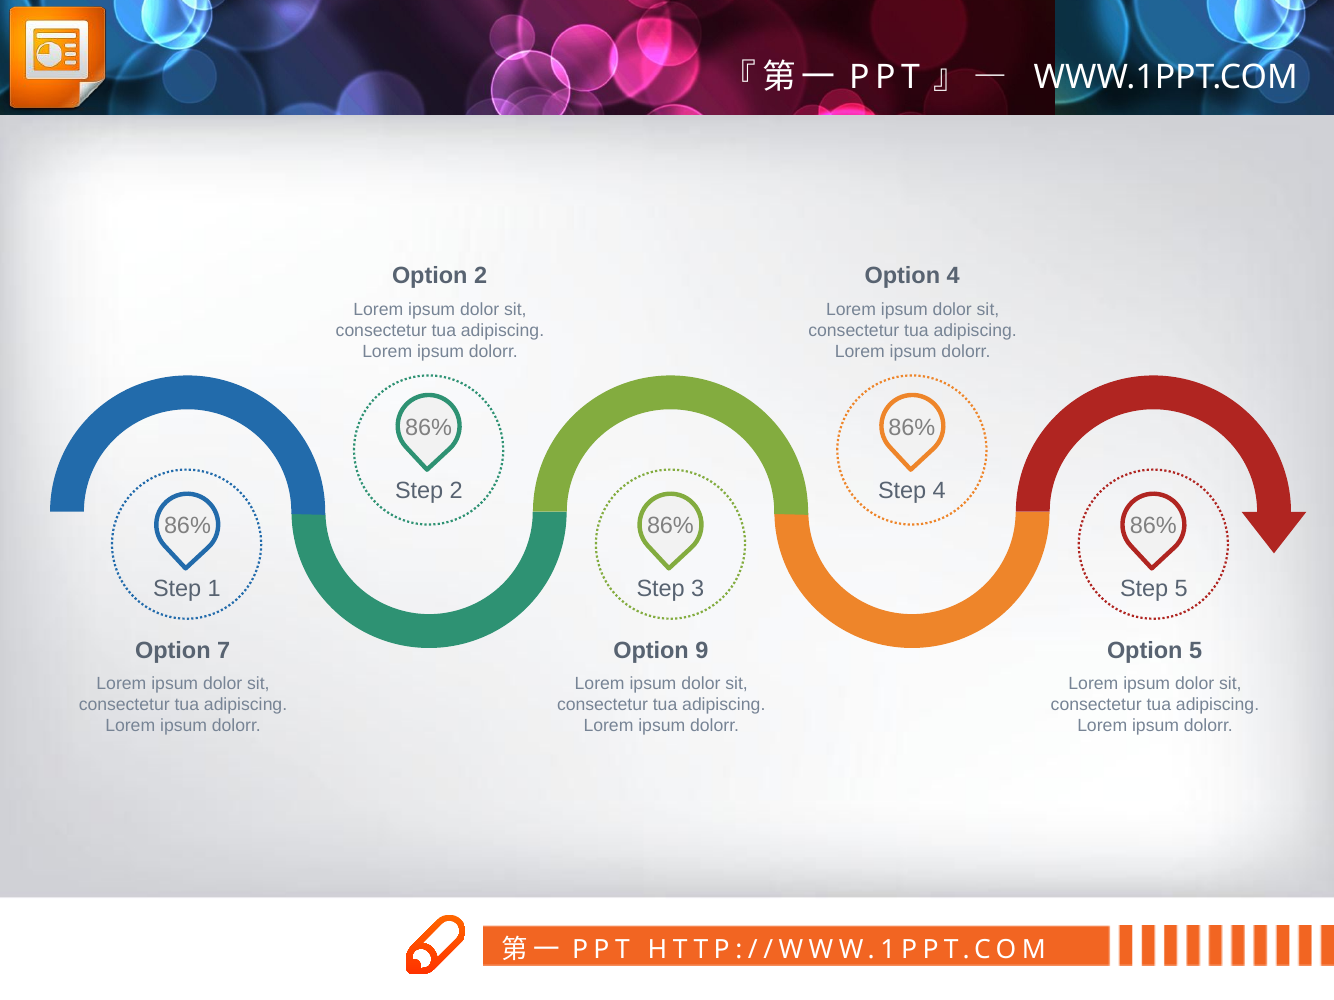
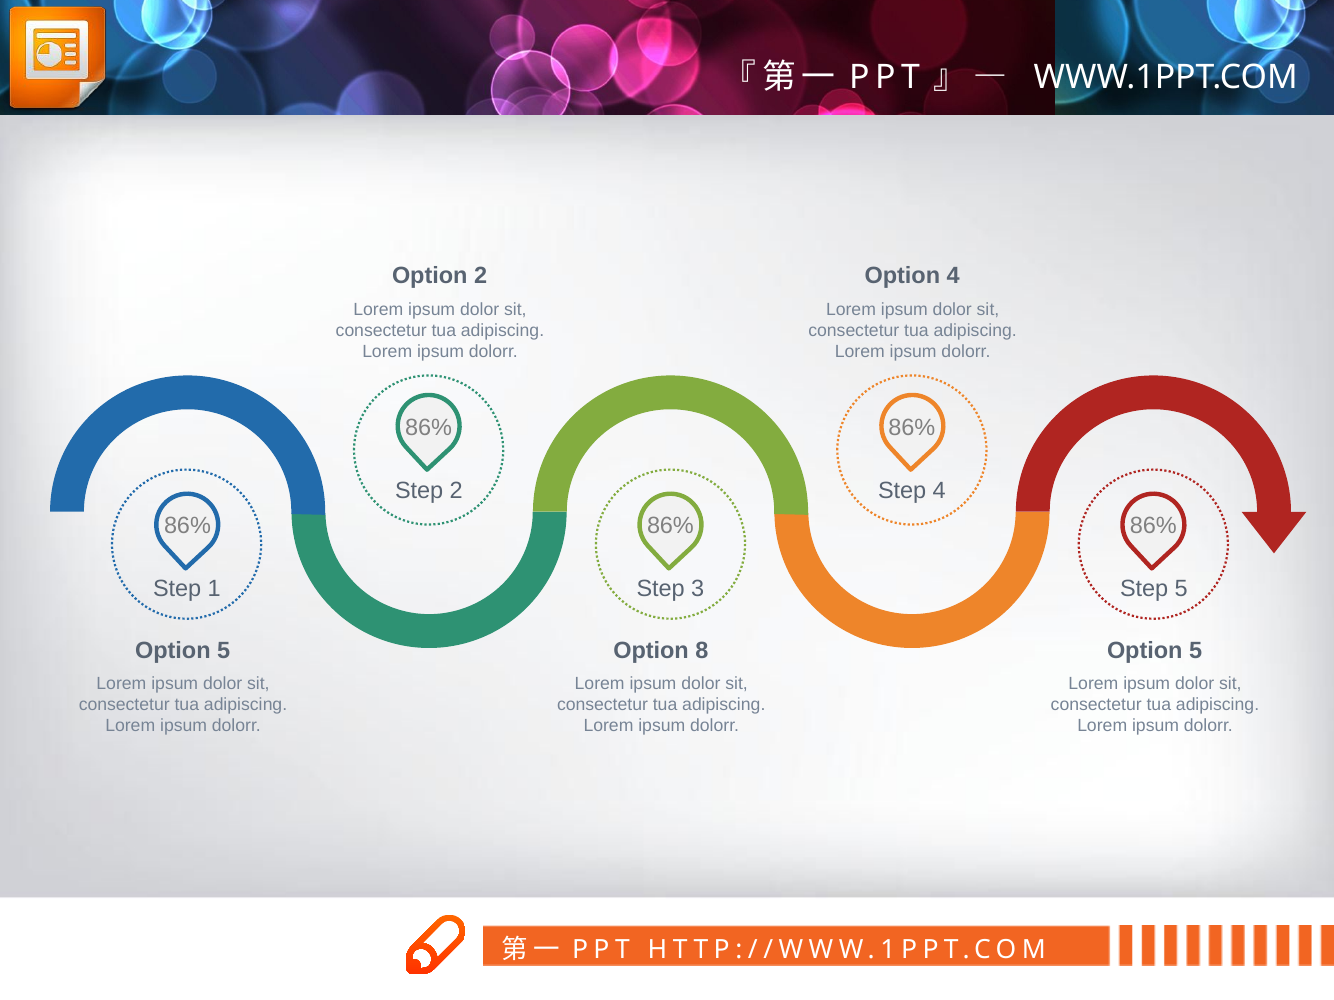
7: 7 -> 5 (224, 651)
9: 9 -> 8 (702, 651)
